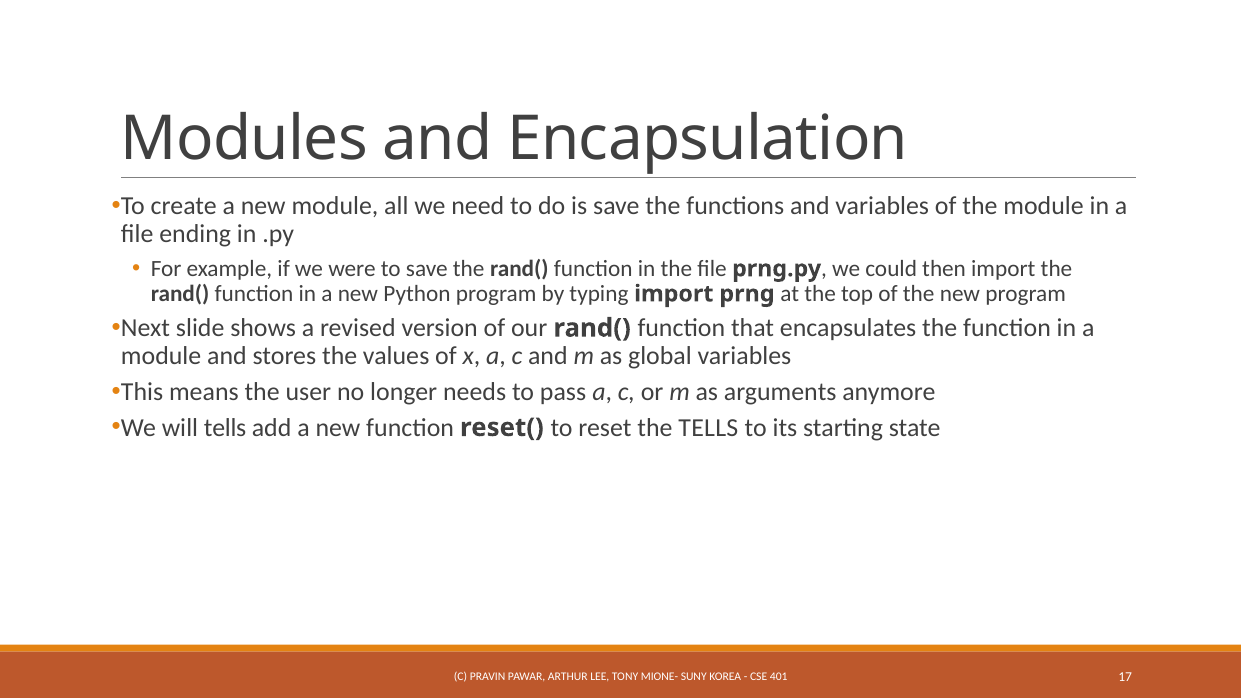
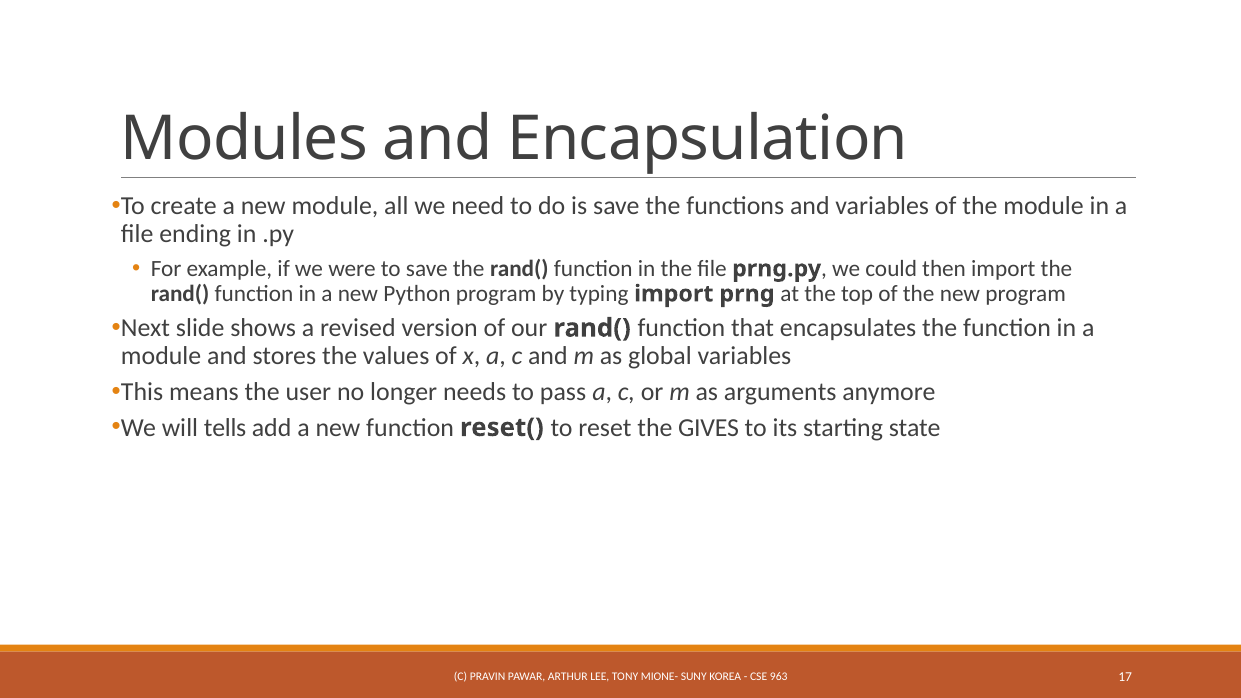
the TELLS: TELLS -> GIVES (709, 428)
401: 401 -> 963 (779, 677)
